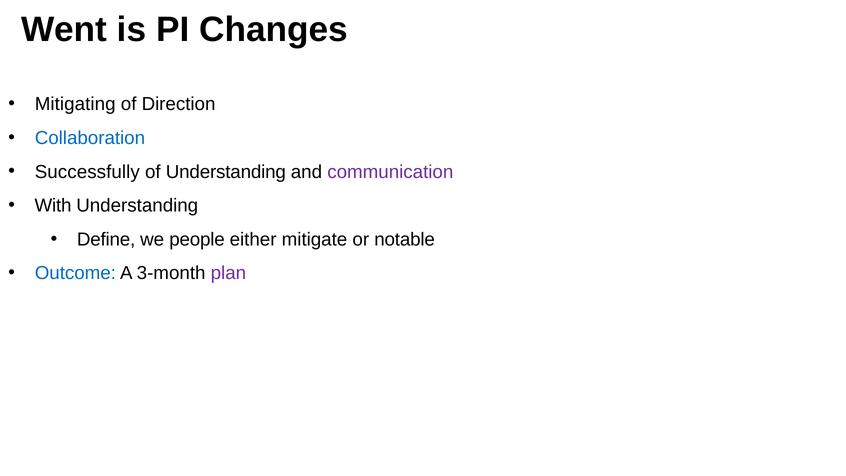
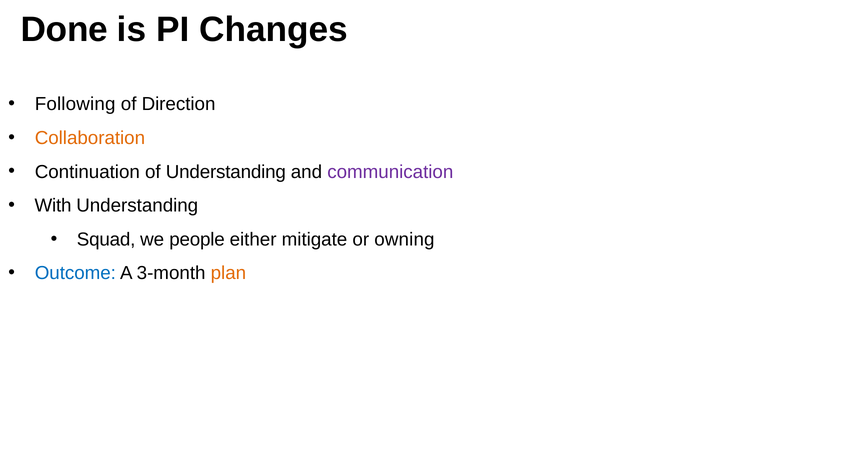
Went: Went -> Done (64, 30)
Mitigating: Mitigating -> Following (75, 104)
Collaboration colour: blue -> orange (90, 138)
Successfully: Successfully -> Continuation (87, 172)
Define: Define -> Squad (106, 239)
notable: notable -> owning (404, 239)
plan colour: purple -> orange (228, 273)
